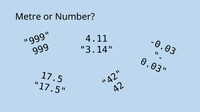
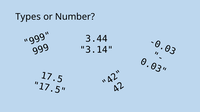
Metre: Metre -> Types (28, 17)
4.11: 4.11 -> 3.44 (97, 39)
